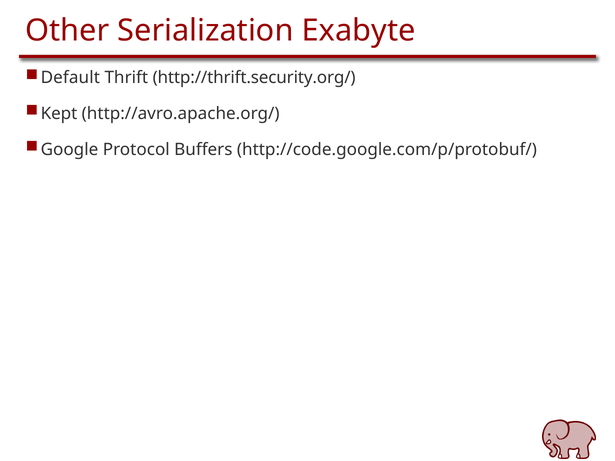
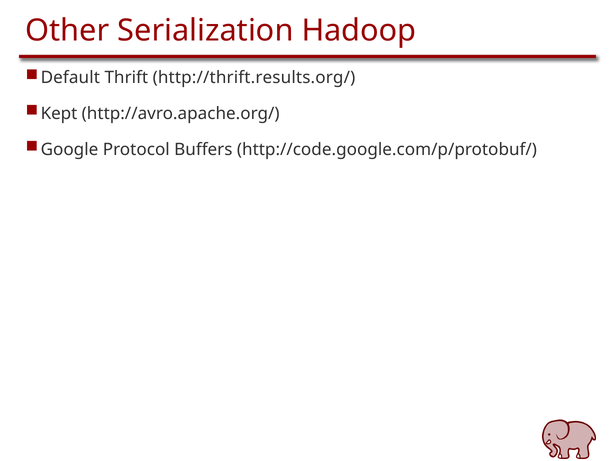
Exabyte: Exabyte -> Hadoop (359, 31)
http://thrift.security.org/: http://thrift.security.org/ -> http://thrift.results.org/ (254, 78)
